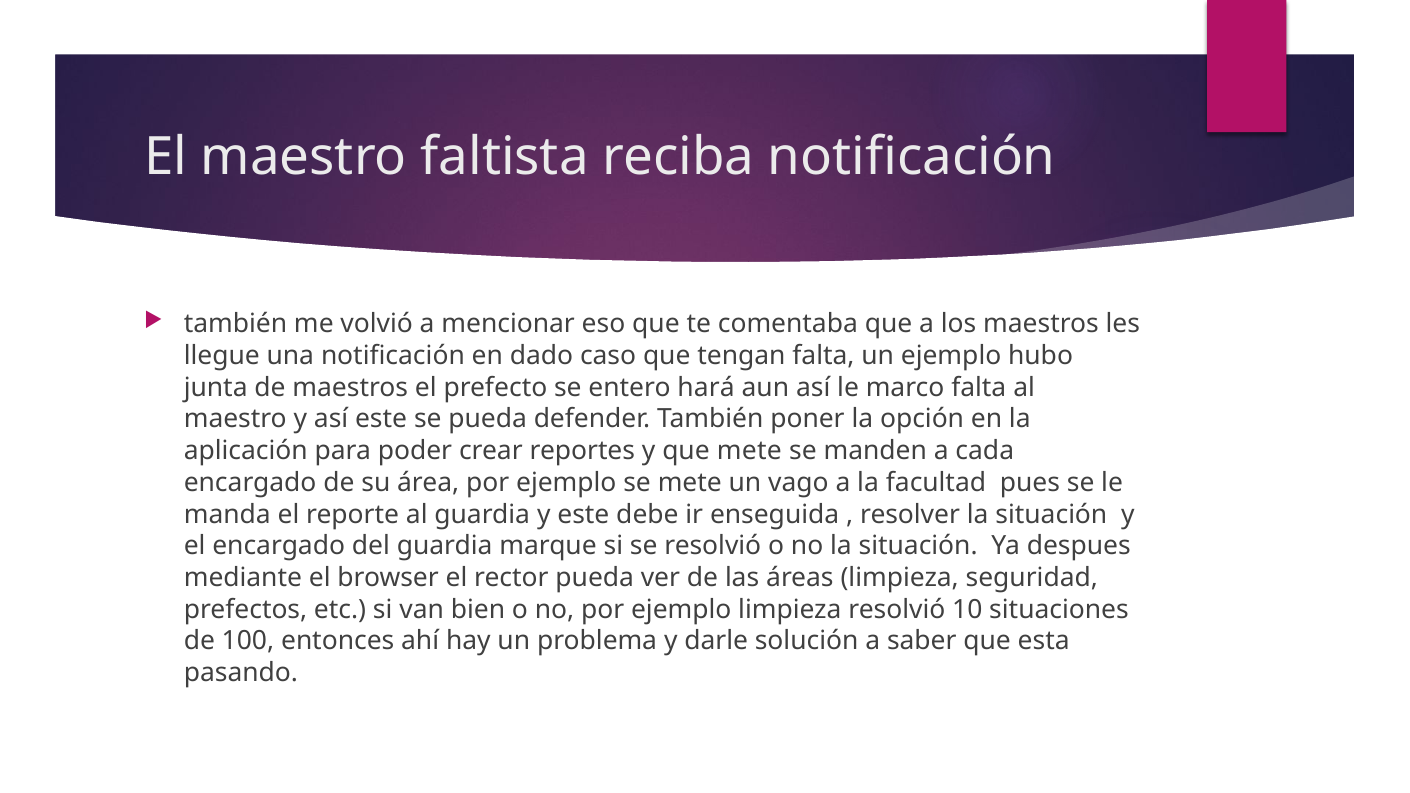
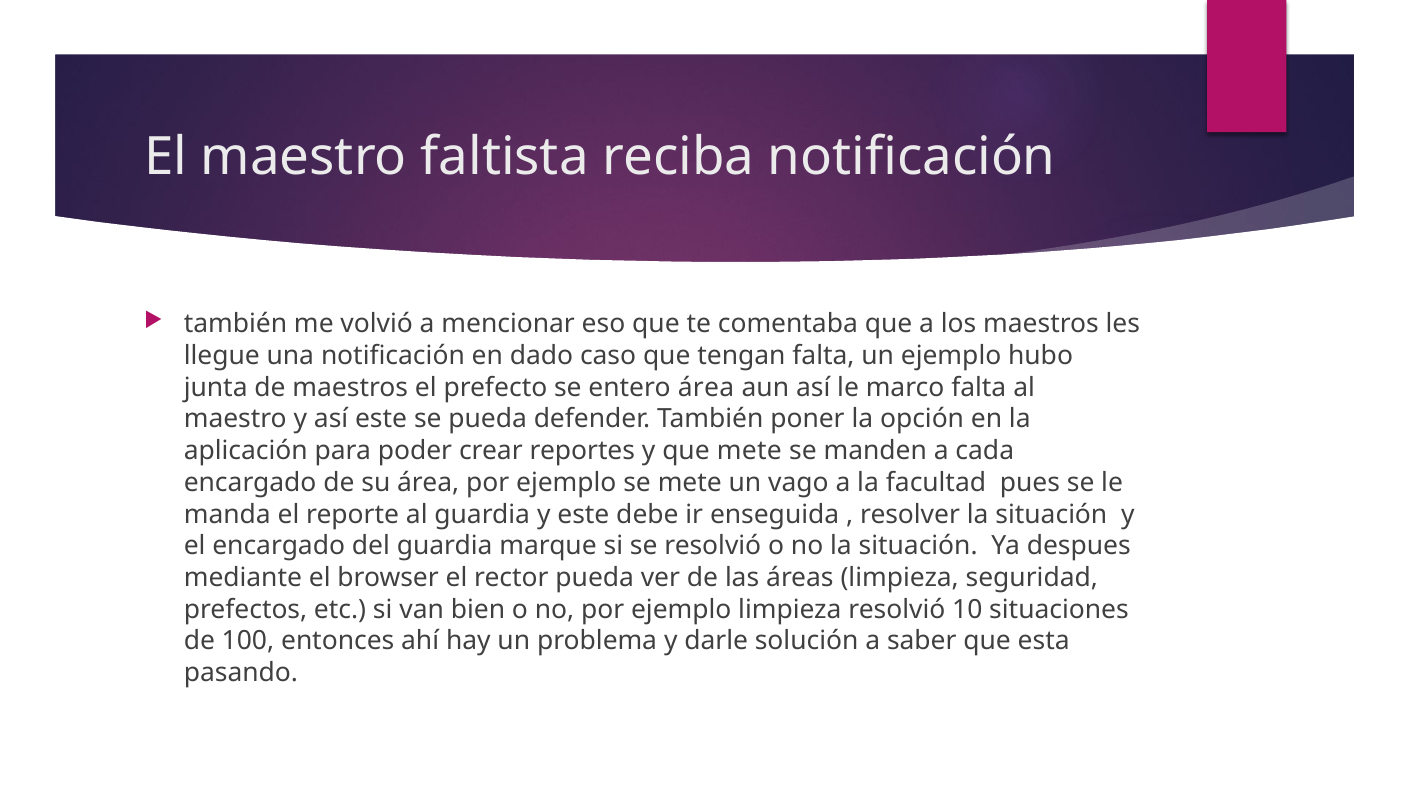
entero hará: hará -> área (706, 388)
